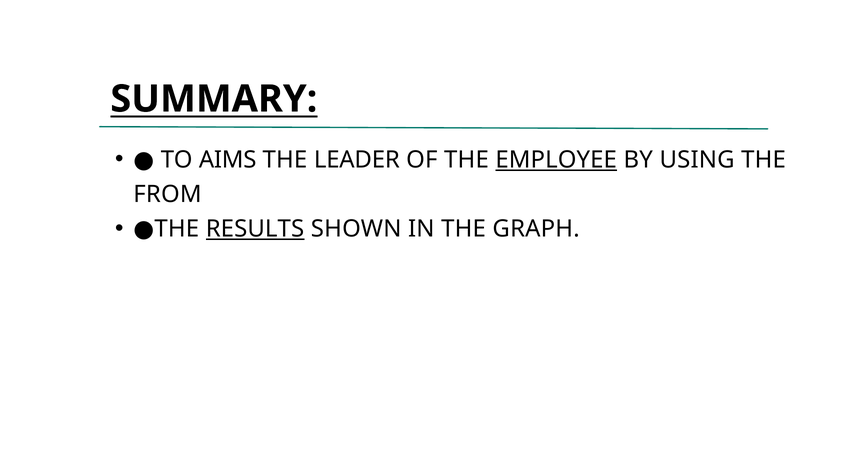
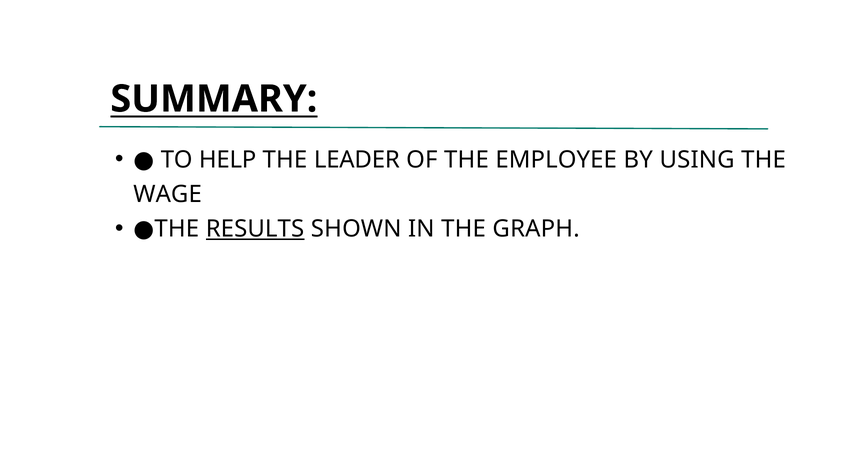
AIMS: AIMS -> HELP (228, 160)
EMPLOYEE underline: present -> none (556, 160)
FROM: FROM -> WAGE (168, 194)
